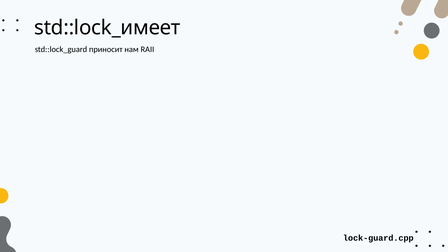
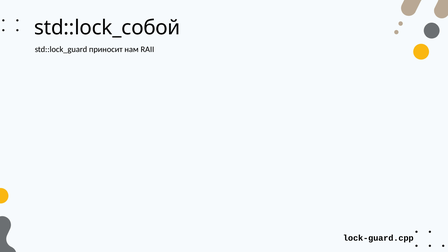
std::lock_имеет: std::lock_имеет -> std::lock_собой (107, 28)
